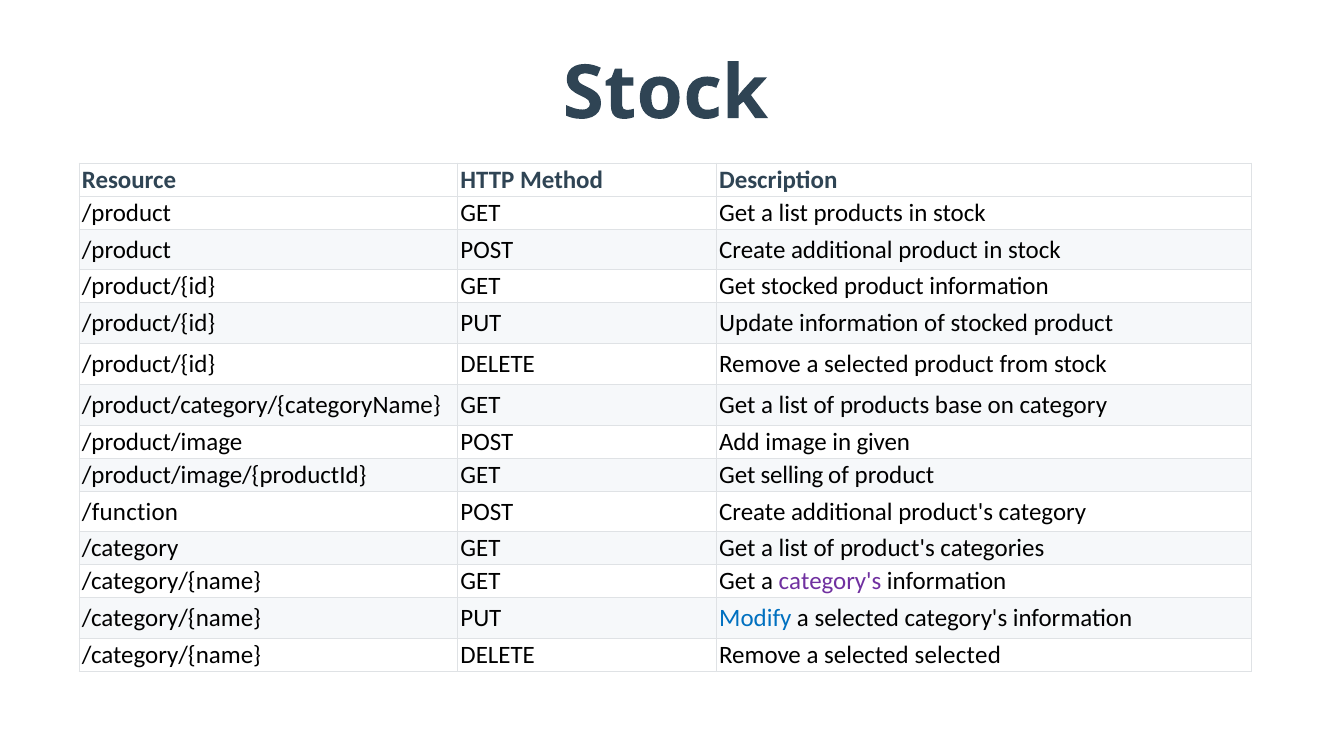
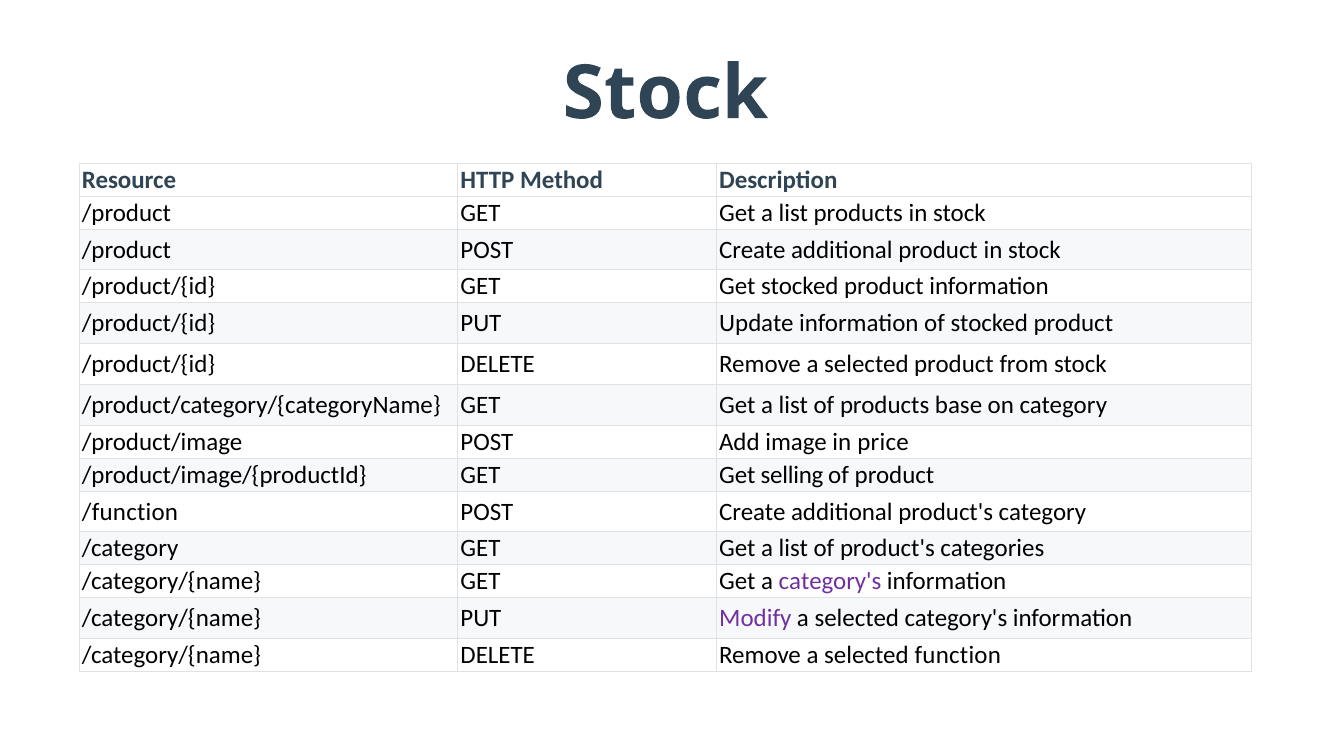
given: given -> price (883, 442)
Modify colour: blue -> purple (755, 618)
selected selected: selected -> function (958, 655)
